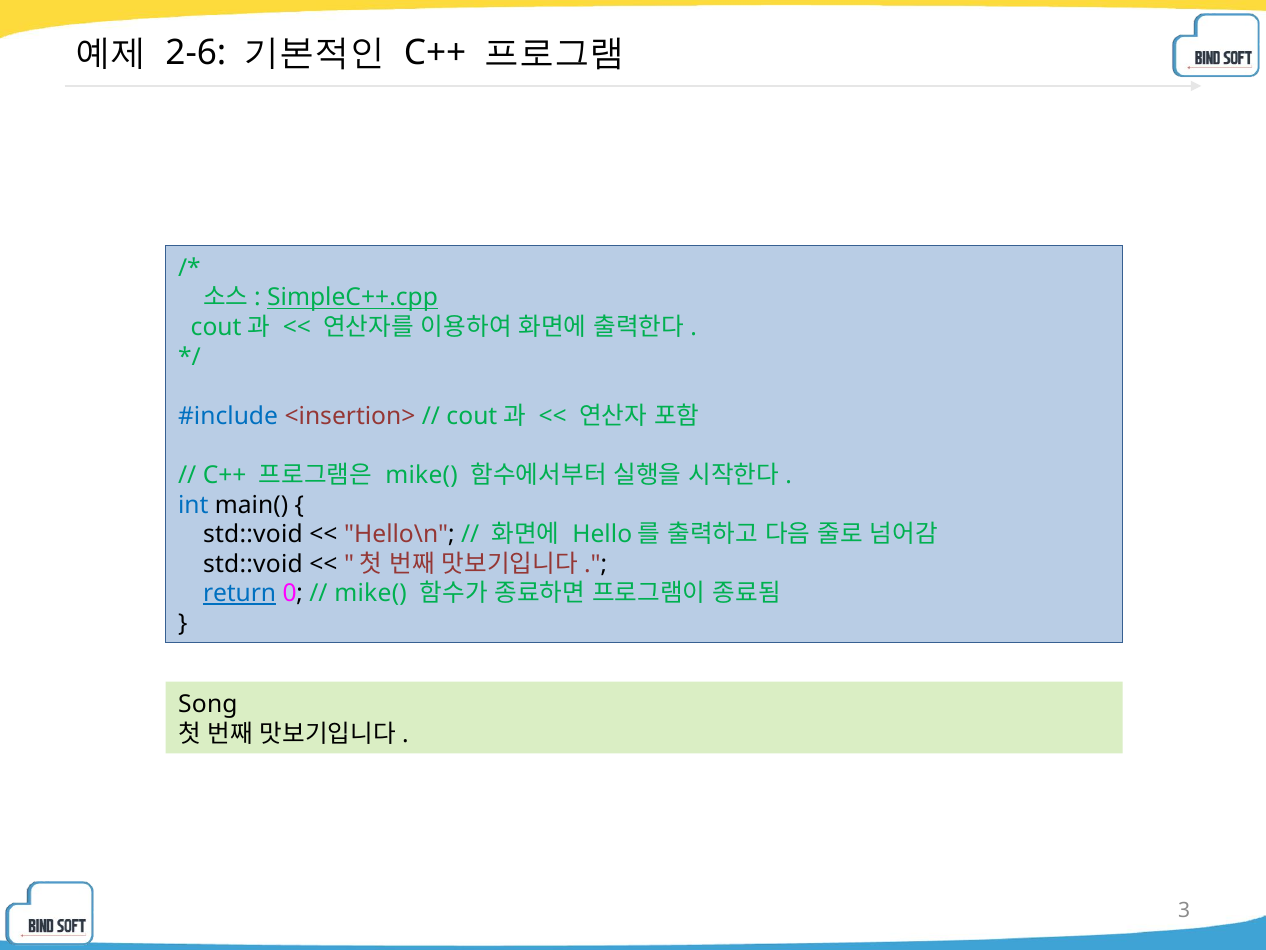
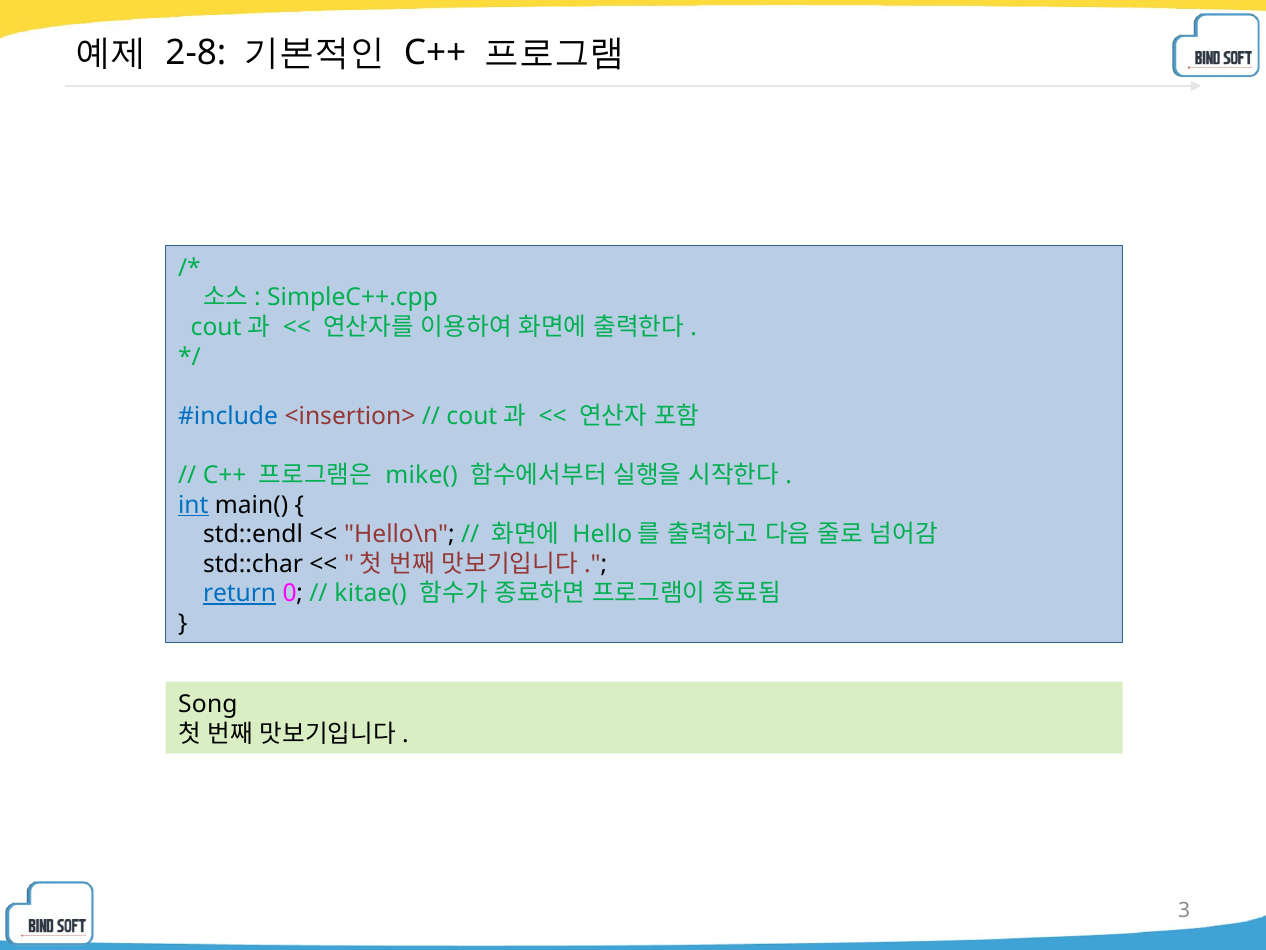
2-6: 2-6 -> 2-8 (196, 53)
SimpleC++.cpp underline: present -> none (353, 298)
int underline: none -> present (193, 505)
std::void: std::void -> std::endl (253, 534)
std::void: std::void -> std::char (253, 564)
mike(: mike( -> kitae( (371, 593)
